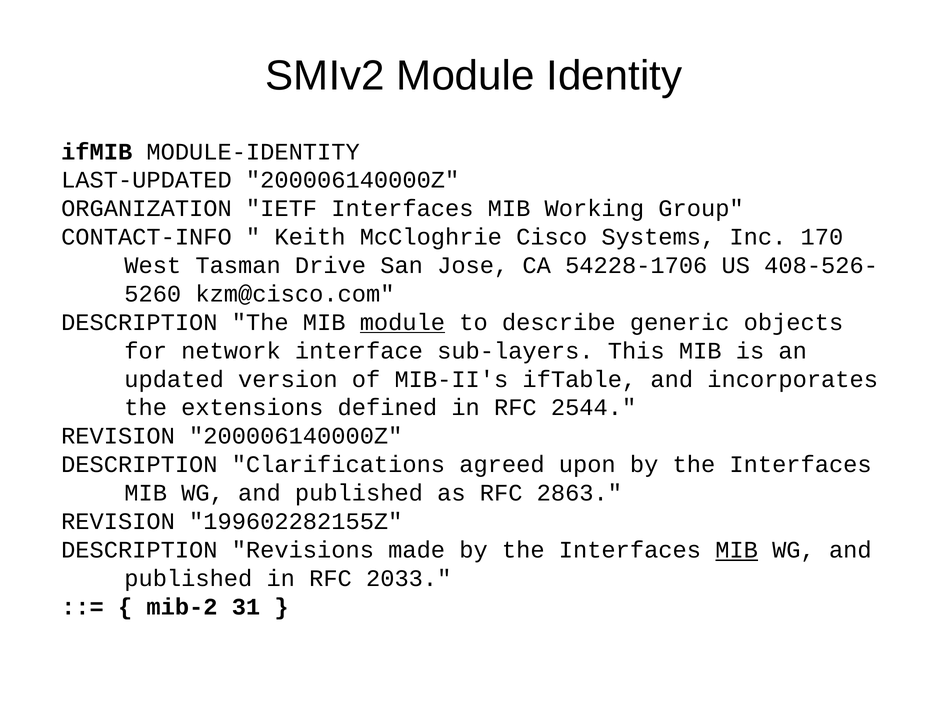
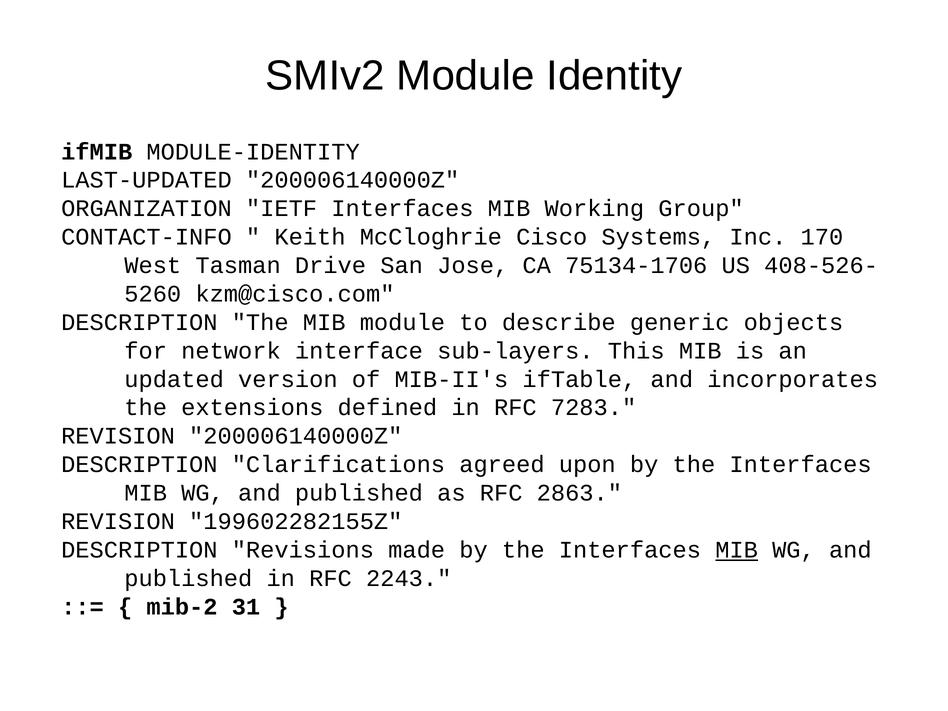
54228-1706: 54228-1706 -> 75134-1706 (636, 265)
module underline: present -> none (402, 322)
2544: 2544 -> 7283 (594, 408)
2033: 2033 -> 2243 (409, 578)
